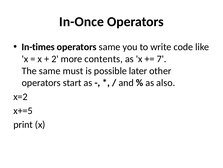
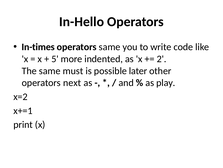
In-Once: In-Once -> In-Hello (82, 22)
2: 2 -> 5 (55, 59)
contents: contents -> indented (104, 59)
7: 7 -> 2 (162, 59)
start: start -> next (72, 82)
also: also -> play (166, 82)
x+=5: x+=5 -> x+=1 (23, 110)
